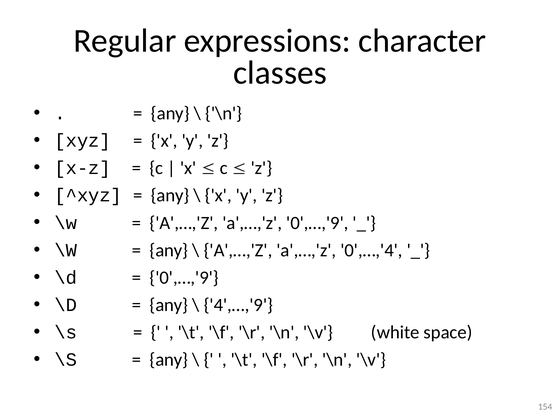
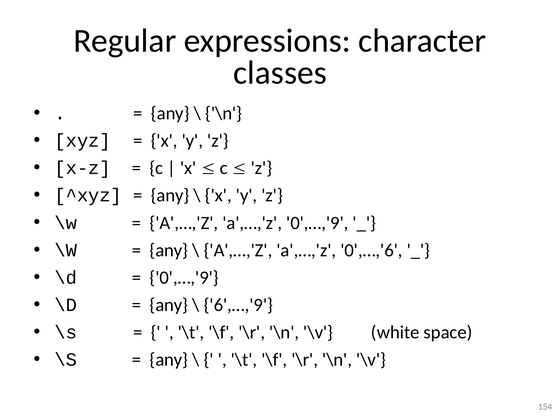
0',…,'4: 0',…,'4 -> 0',…,'6 (371, 250)
4',…,'9: 4',…,'9 -> 6',…,'9 (238, 305)
